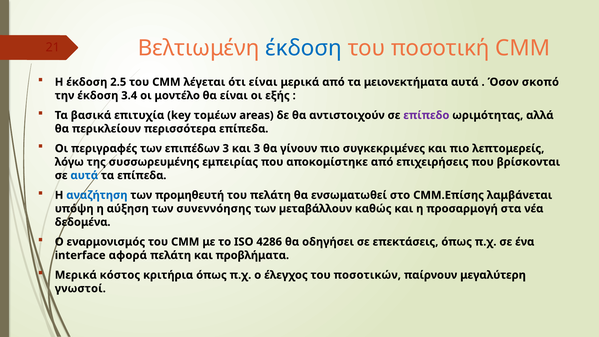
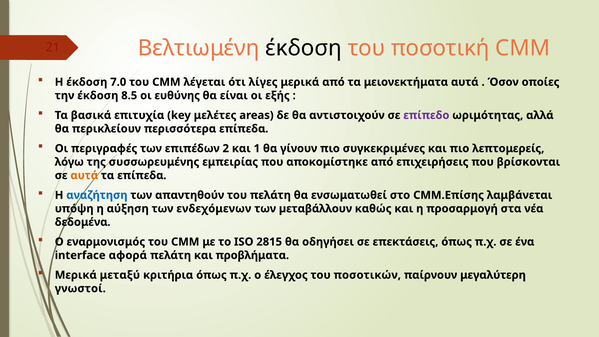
έκδοση colour: blue -> black (304, 48)
2.5: 2.5 -> 7.0 (118, 82)
ότι είναι: είναι -> λίγες (263, 82)
σκοπό: σκοπό -> οποίες (541, 82)
3.4: 3.4 -> 8.5 (129, 96)
μοντέλο: μοντέλο -> ευθύνης (177, 96)
τομέων: τομέων -> μελέτες (215, 115)
επιπέδων 3: 3 -> 2 (226, 148)
και 3: 3 -> 1 (257, 148)
αυτά colour: blue -> orange (84, 175)
προμηθευτή: προμηθευτή -> απαντηθούν (190, 195)
συνεννόησης: συνεννόησης -> ενδεχόμενων (214, 209)
4286: 4286 -> 2815 (269, 242)
κόστος: κόστος -> μεταξύ (120, 275)
